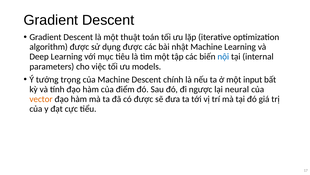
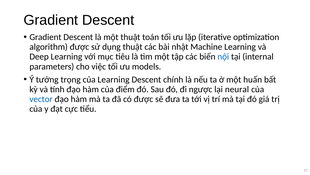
dụng được: được -> thuật (133, 47)
của Machine: Machine -> Learning (114, 79)
input: input -> huấn (253, 79)
vector colour: orange -> blue (41, 99)
